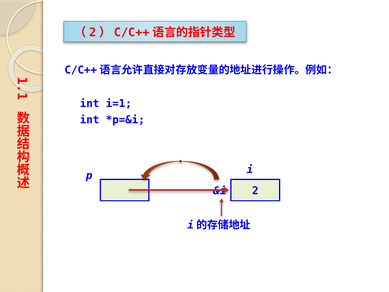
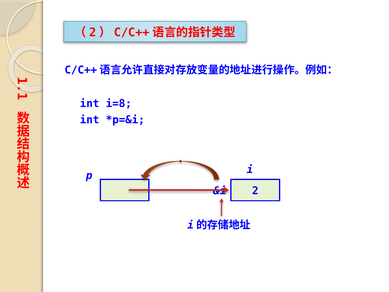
i=1: i=1 -> i=8 (119, 104)
